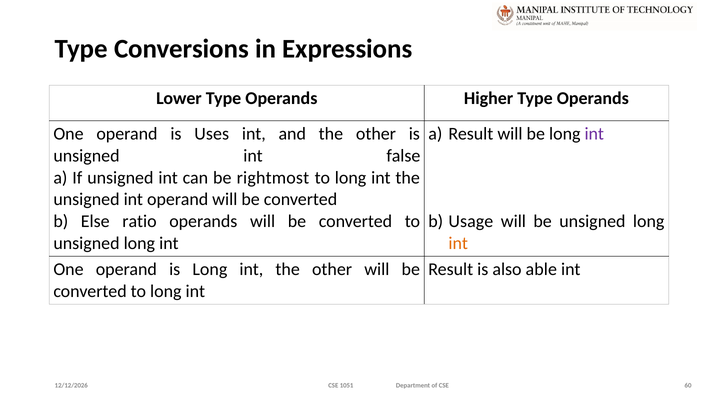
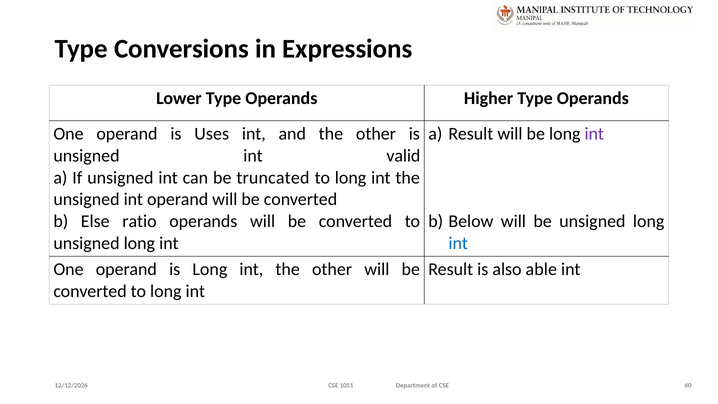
false: false -> valid (403, 156)
rightmost: rightmost -> truncated (273, 178)
Usage: Usage -> Below (471, 221)
int colour: orange -> blue (458, 243)
